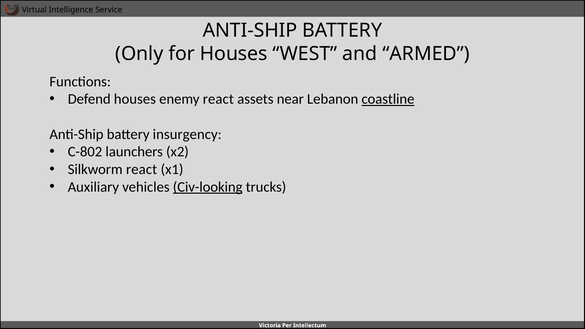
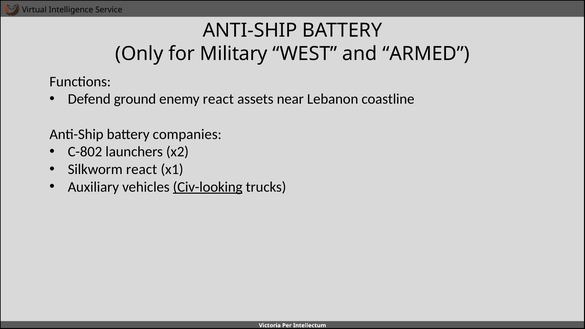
for Houses: Houses -> Military (234, 54)
Defend houses: houses -> ground (135, 99)
coastline underline: present -> none (388, 99)
insurgency: insurgency -> companies (187, 134)
